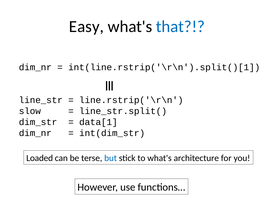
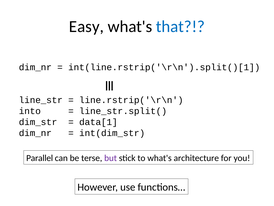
slow: slow -> into (30, 111)
Loaded: Loaded -> Parallel (40, 158)
but colour: blue -> purple (111, 158)
